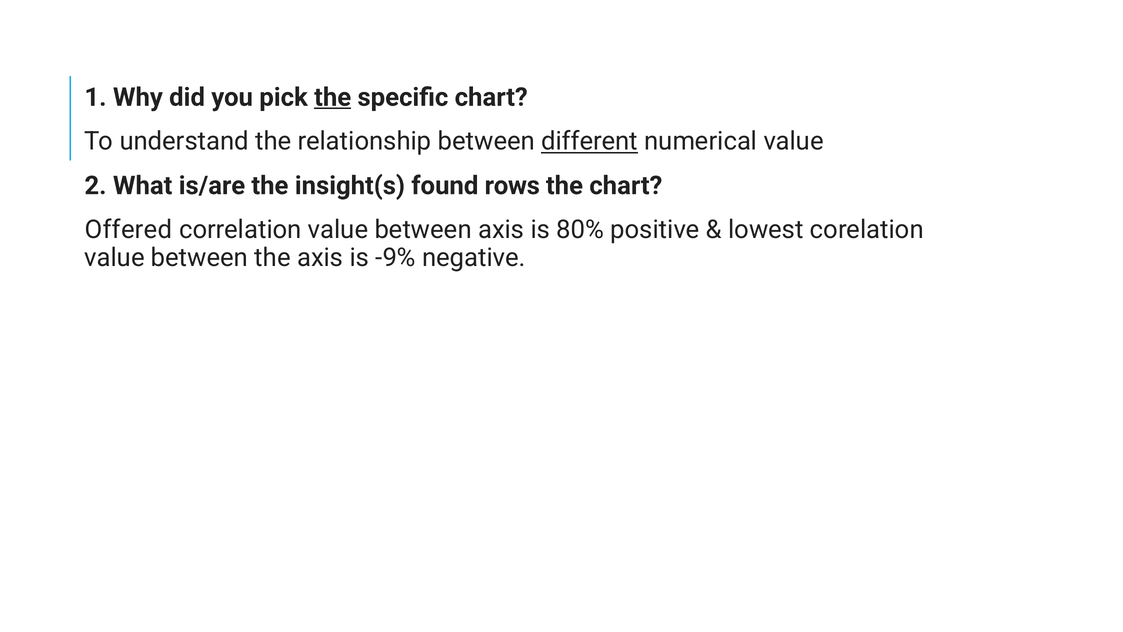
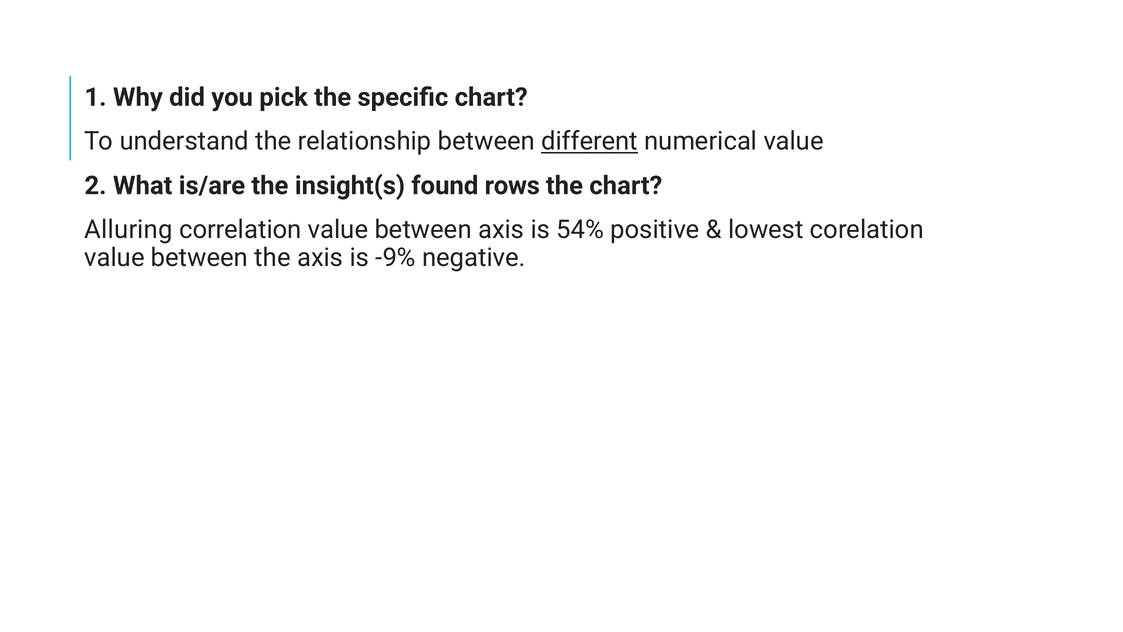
the underline: present -> none (333, 97)
Offered: Offered -> Alluring (129, 230)
80%: 80% -> 54% (580, 230)
